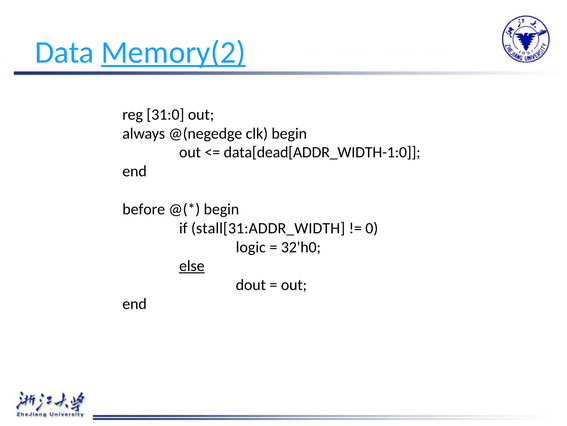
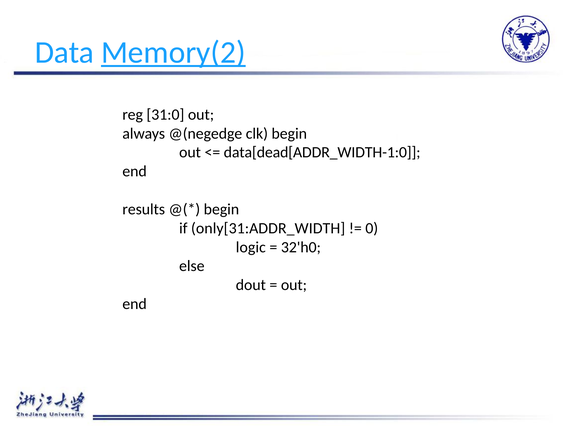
before: before -> results (144, 209)
stall[31:ADDR_WIDTH: stall[31:ADDR_WIDTH -> only[31:ADDR_WIDTH (268, 228)
else underline: present -> none (192, 266)
